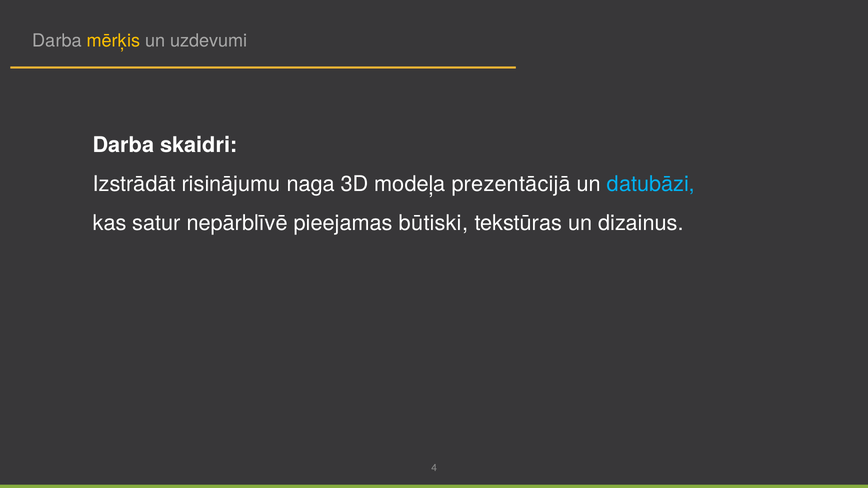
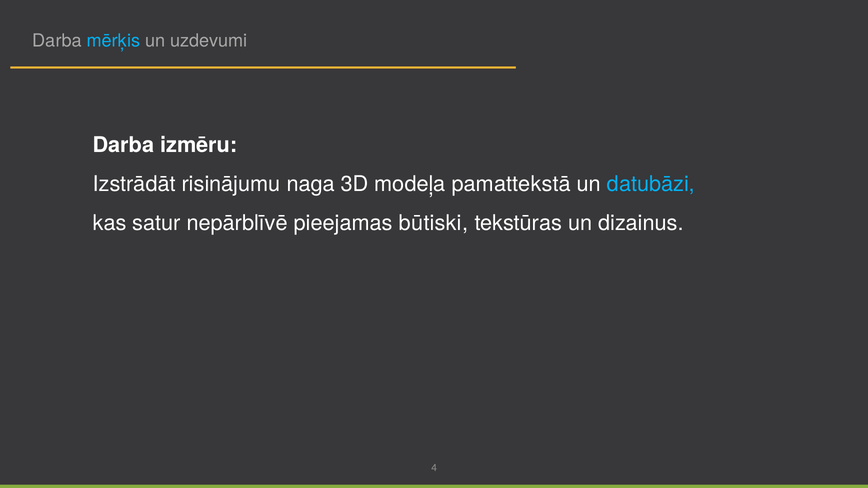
mērķis colour: yellow -> light blue (113, 41)
skaidri: skaidri -> izmēru (199, 145)
prezentācijā: prezentācijā -> pamattekstā (511, 184)
